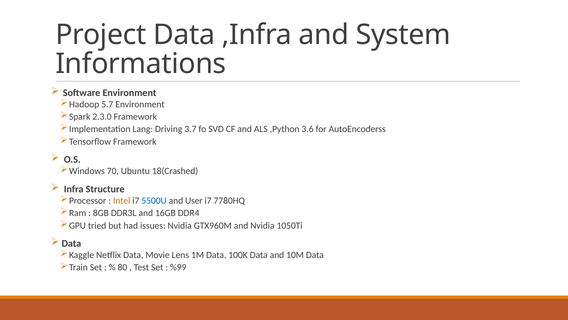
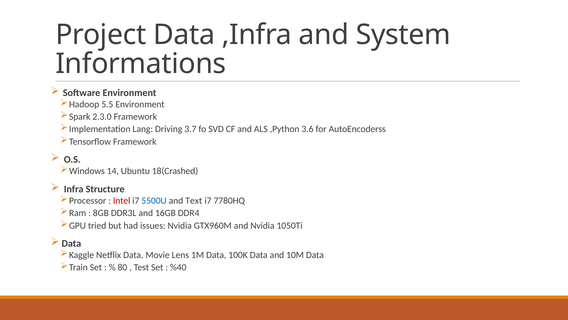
5.7: 5.7 -> 5.5 (107, 104)
70: 70 -> 14 (113, 171)
Intel colour: orange -> red (122, 200)
User: User -> Text (194, 200)
%99: %99 -> %40 (178, 267)
